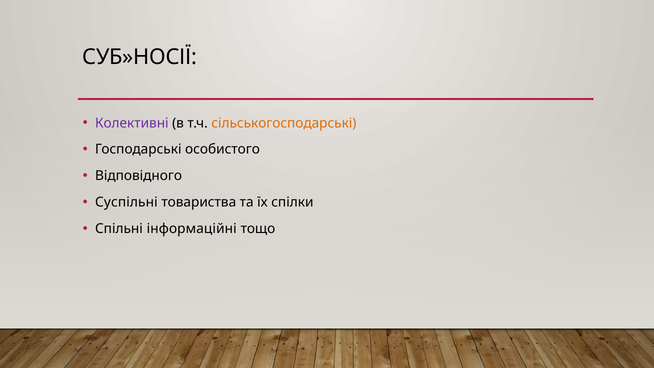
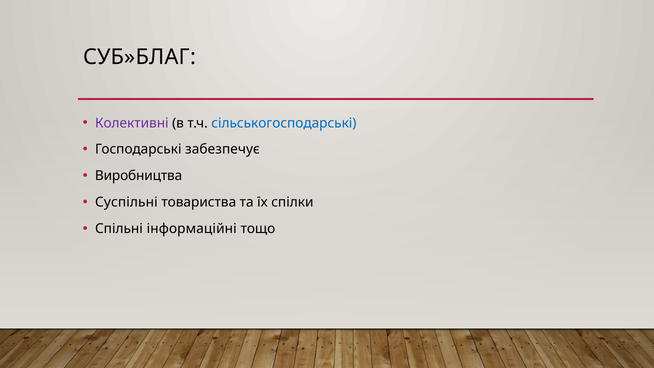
СУБ»НОСІЇ: СУБ»НОСІЇ -> СУБ»БЛАГ (140, 57)
сільськогосподарські colour: orange -> blue (284, 123)
особистого: особистого -> забезпечує (222, 149)
Відповідного: Відповідного -> Виробництва (139, 176)
